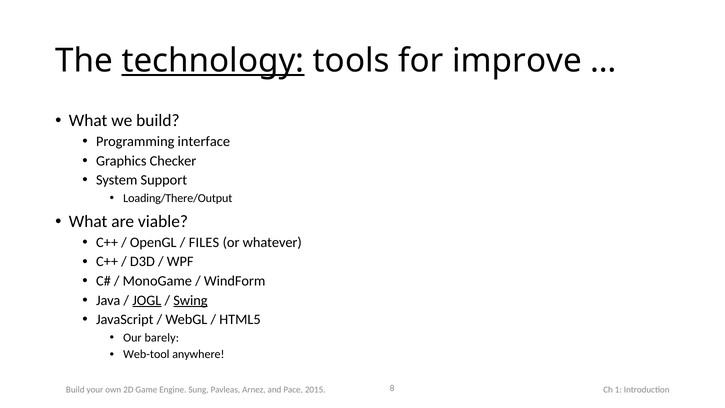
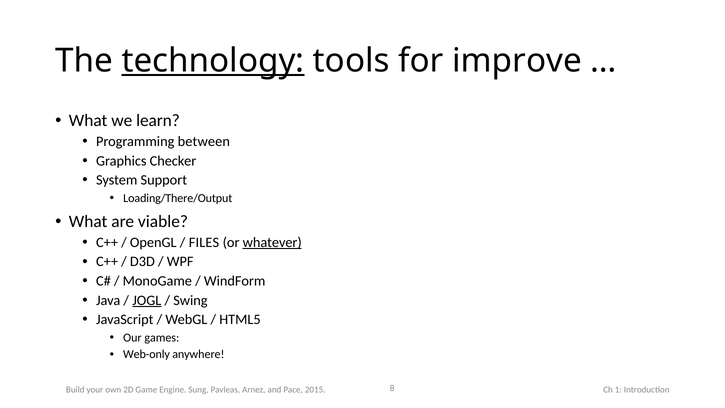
we build: build -> learn (158, 121)
interface: interface -> between (204, 141)
whatever underline: none -> present (272, 242)
Swing underline: present -> none (190, 300)
barely: barely -> games (162, 337)
Web-tool: Web-tool -> Web-only (146, 354)
